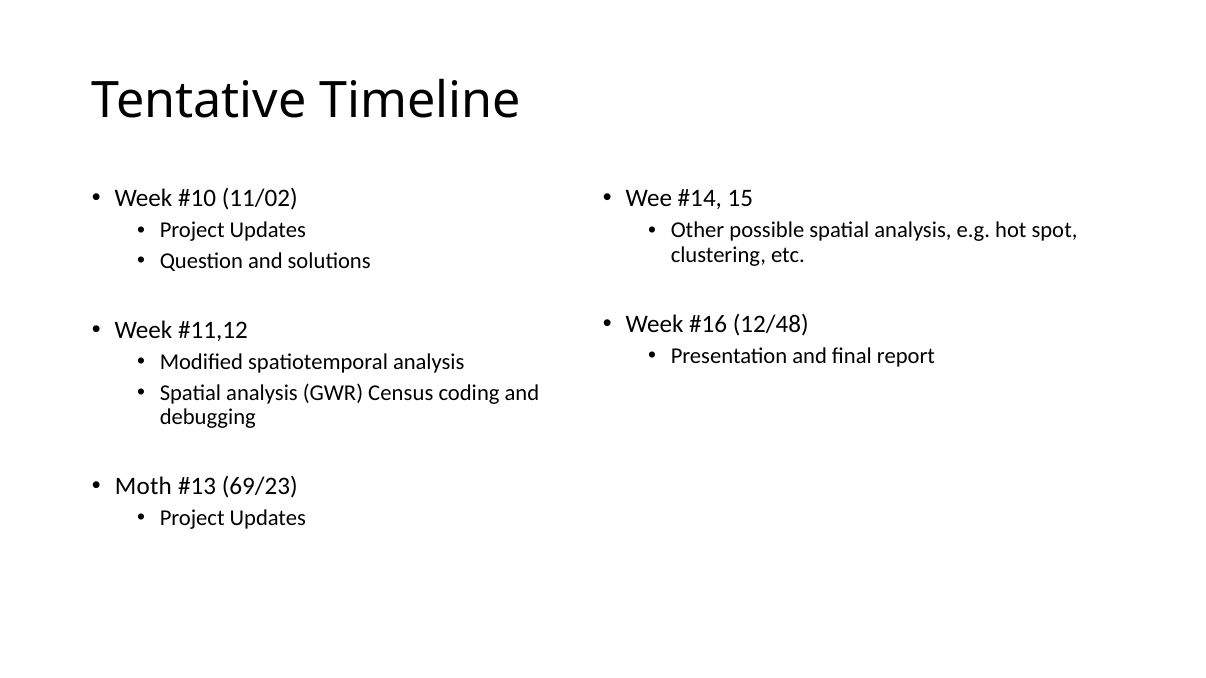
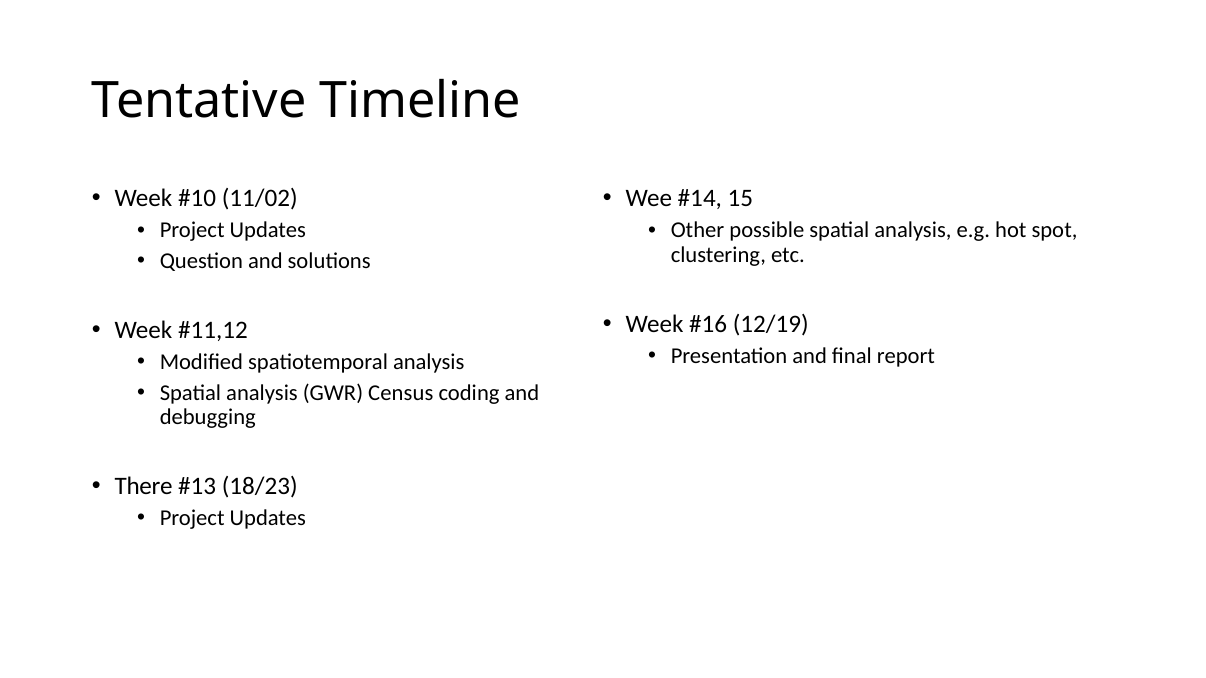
12/48: 12/48 -> 12/19 (771, 324)
Moth: Moth -> There (144, 487)
69/23: 69/23 -> 18/23 (260, 487)
